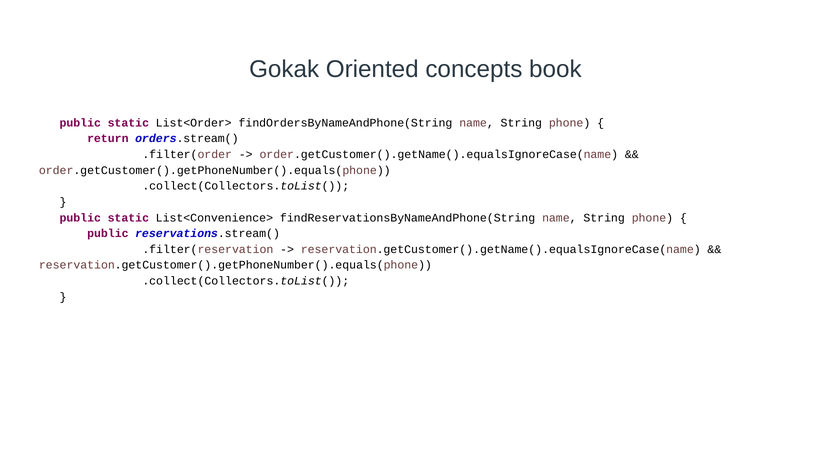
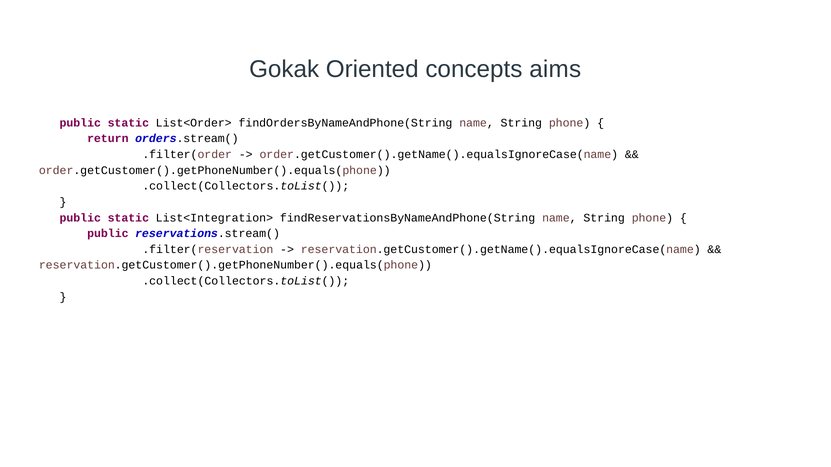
book: book -> aims (555, 69)
List<Convenience>: List<Convenience> -> List<Integration> (214, 218)
